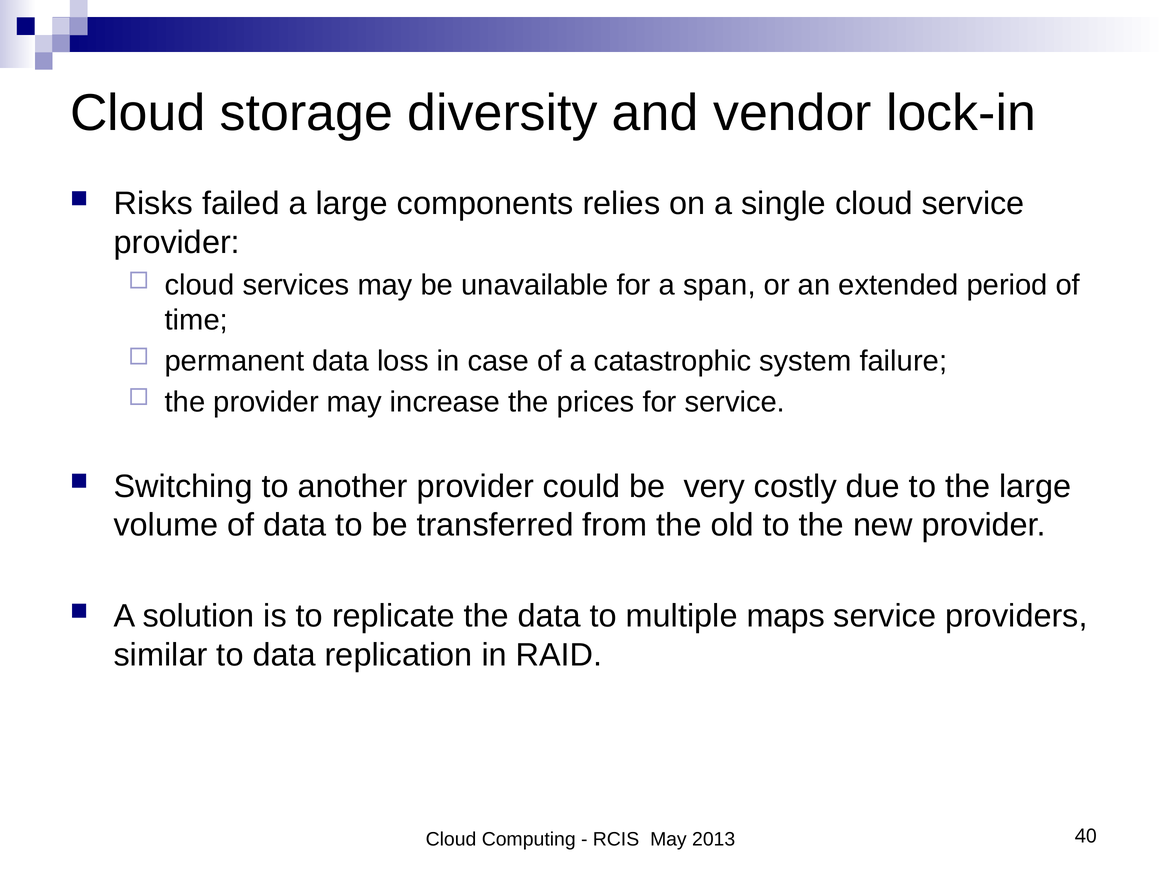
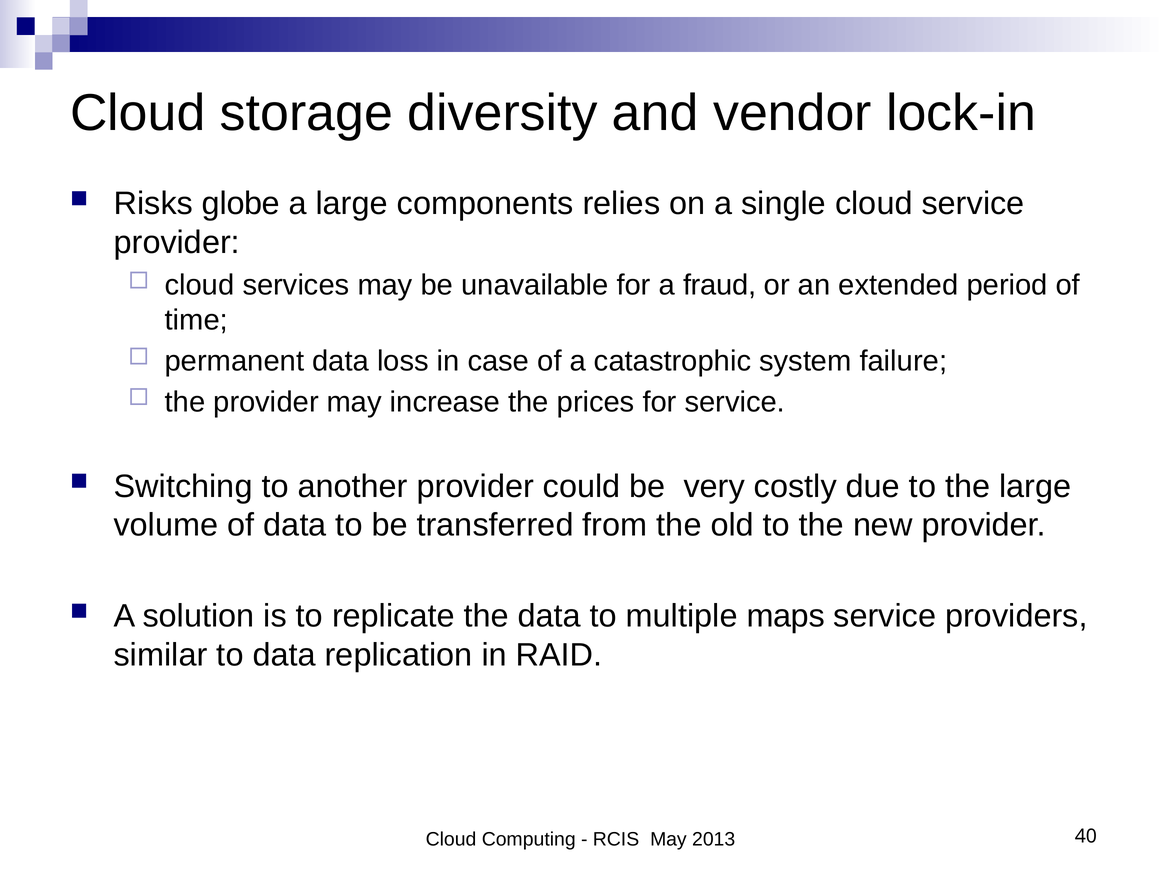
failed: failed -> globe (241, 204)
span: span -> fraud (720, 285)
